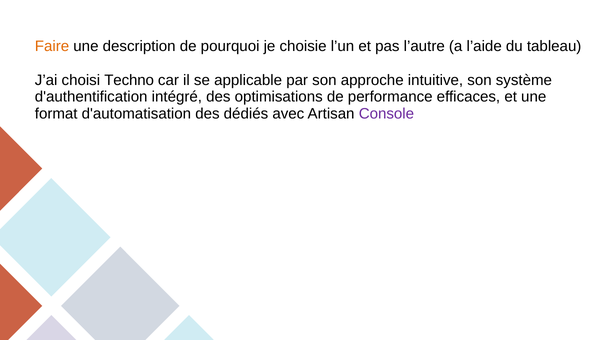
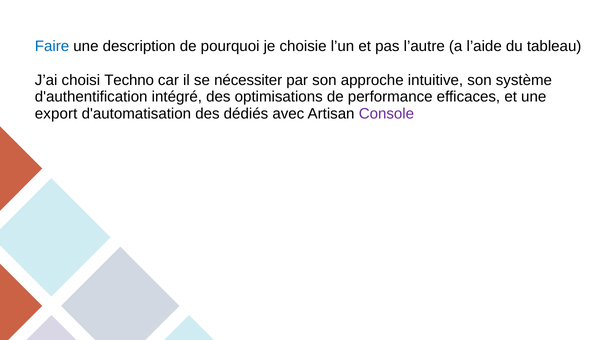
Faire colour: orange -> blue (52, 46)
applicable: applicable -> nécessiter (248, 80)
format: format -> export (56, 114)
